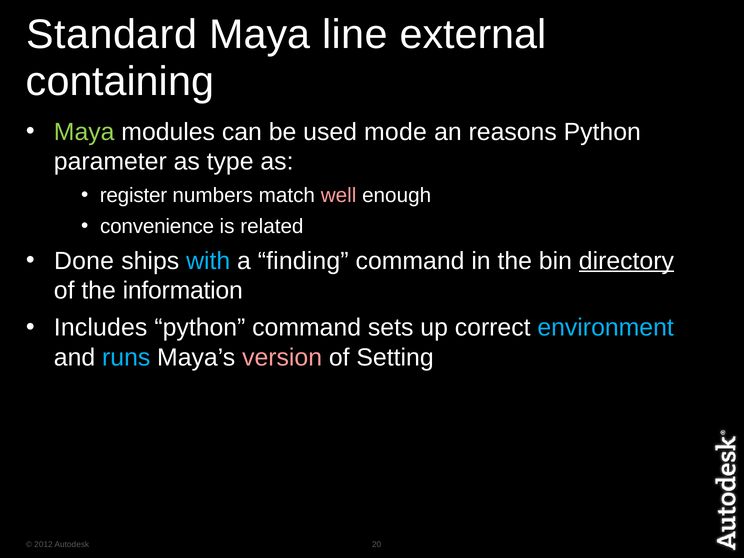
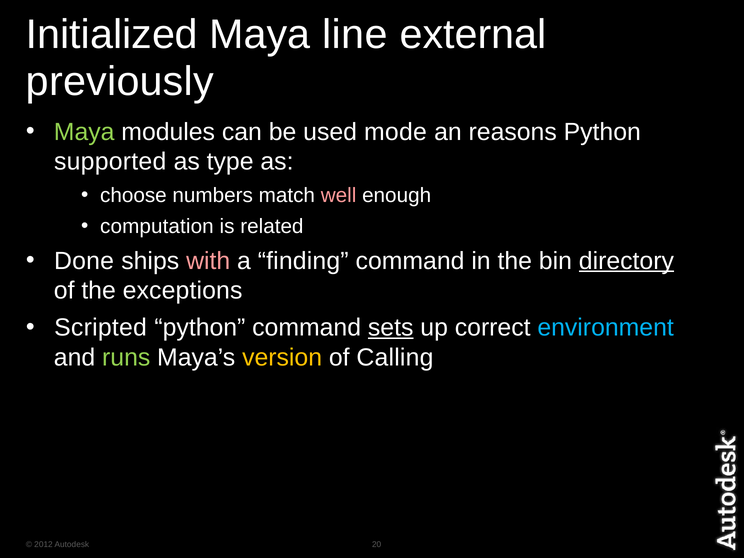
Standard: Standard -> Initialized (112, 35)
containing: containing -> previously (120, 82)
parameter: parameter -> supported (110, 162)
register: register -> choose (133, 195)
convenience: convenience -> computation (157, 226)
with colour: light blue -> pink (208, 261)
information: information -> exceptions (183, 291)
Includes: Includes -> Scripted (101, 328)
sets underline: none -> present (391, 328)
runs colour: light blue -> light green (126, 358)
version colour: pink -> yellow (282, 358)
Setting: Setting -> Calling (395, 358)
